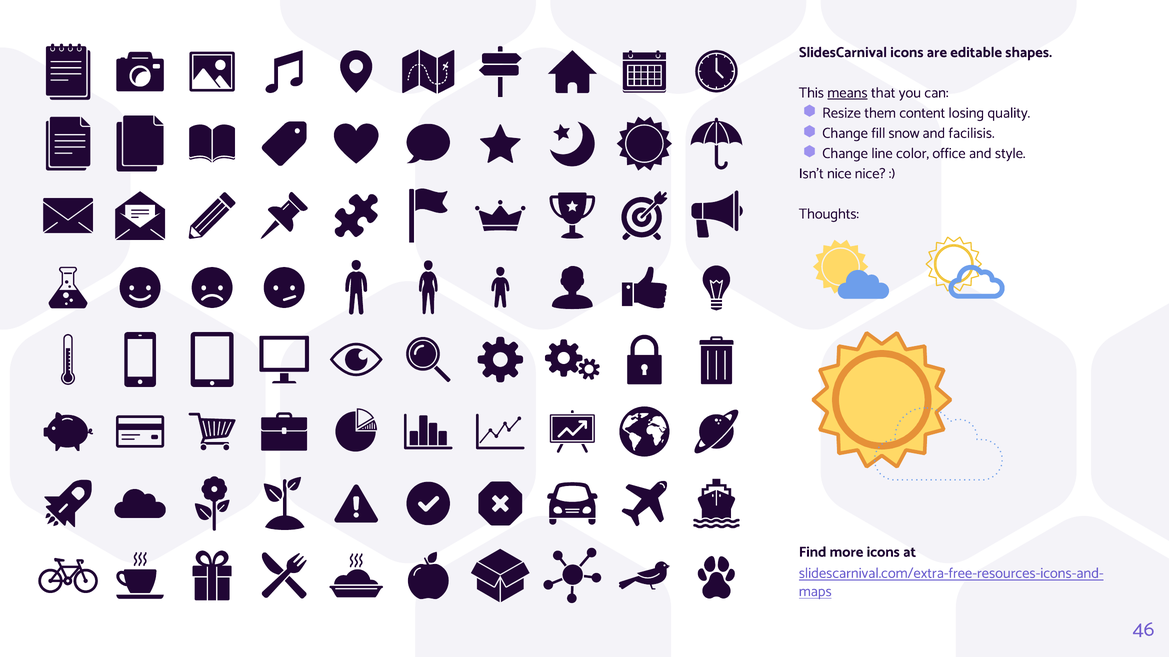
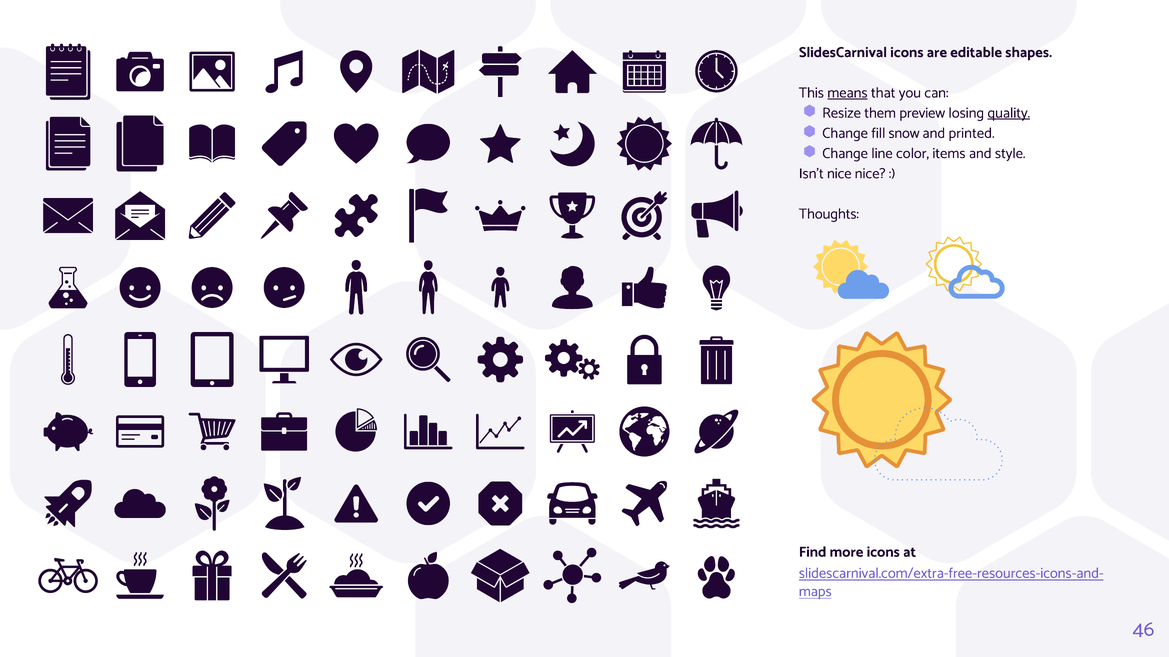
content: content -> preview (922, 113)
quality underline: none -> present (1009, 113)
facilisis: facilisis -> printed (972, 133)
office: office -> items (949, 153)
